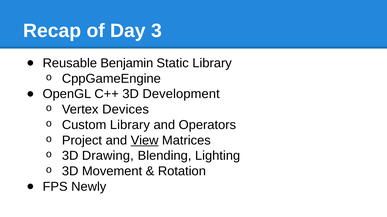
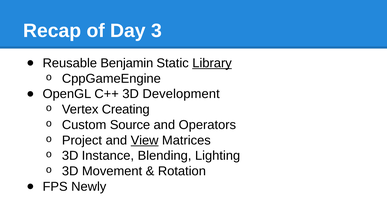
Library underline: none -> present (212, 63)
Devices: Devices -> Creating (126, 110)
Custom Library: Library -> Source (130, 125)
Drawing: Drawing -> Instance (108, 156)
